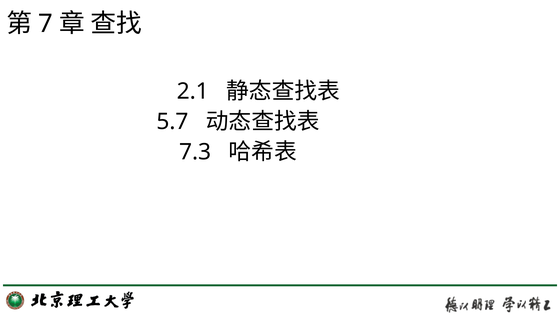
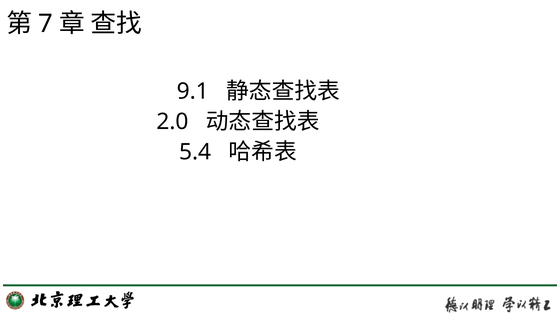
2.1: 2.1 -> 9.1 (193, 91)
5.7: 5.7 -> 2.0 (173, 122)
7.3: 7.3 -> 5.4 (195, 152)
